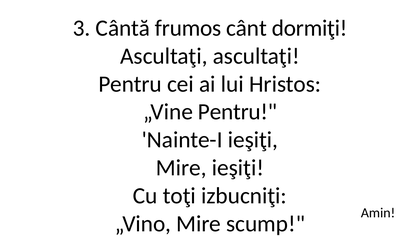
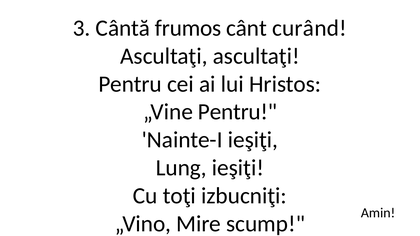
dormiţi: dormiţi -> curând (309, 28)
Mire: Mire -> Lung (181, 168)
